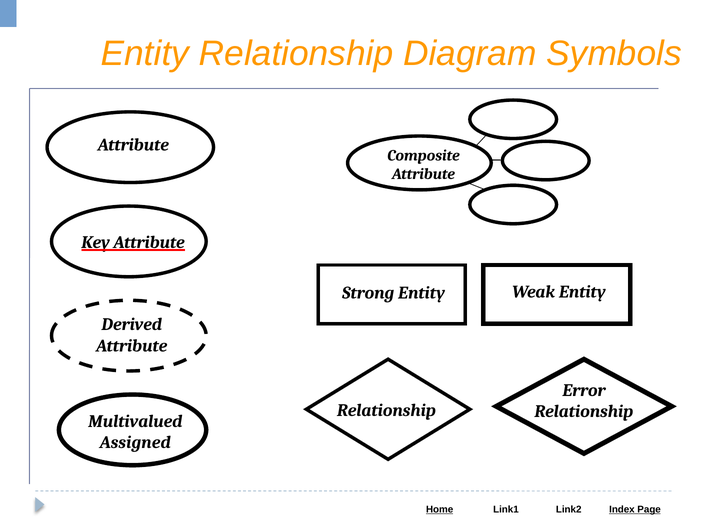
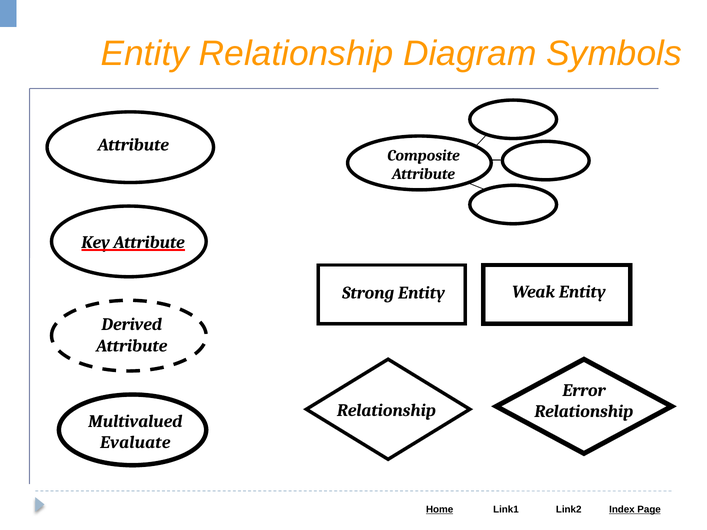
Assigned: Assigned -> Evaluate (135, 443)
